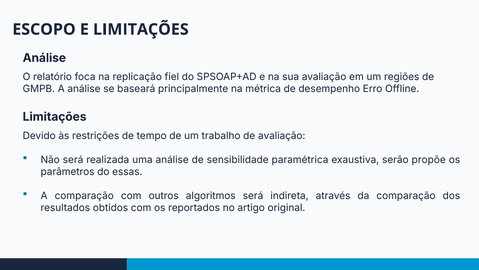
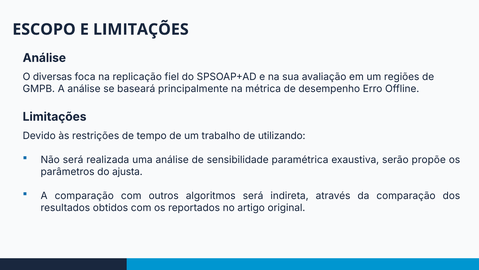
relatório: relatório -> diversas (53, 77)
de avaliação: avaliação -> utilizando (282, 136)
essas: essas -> ajusta (127, 171)
